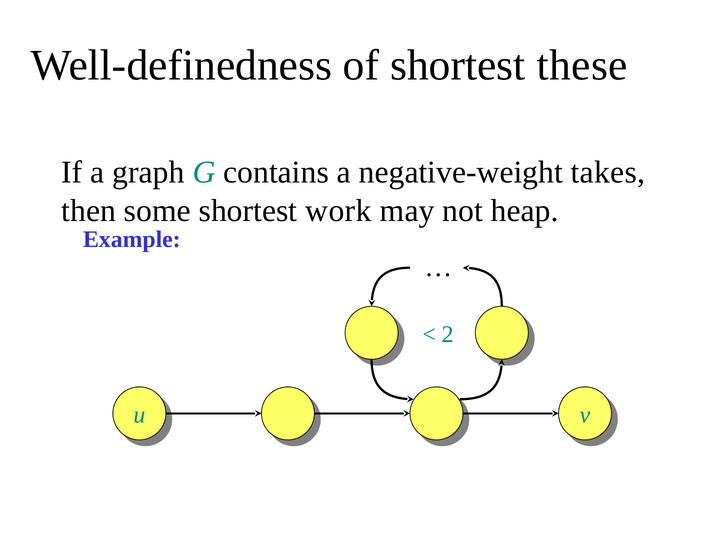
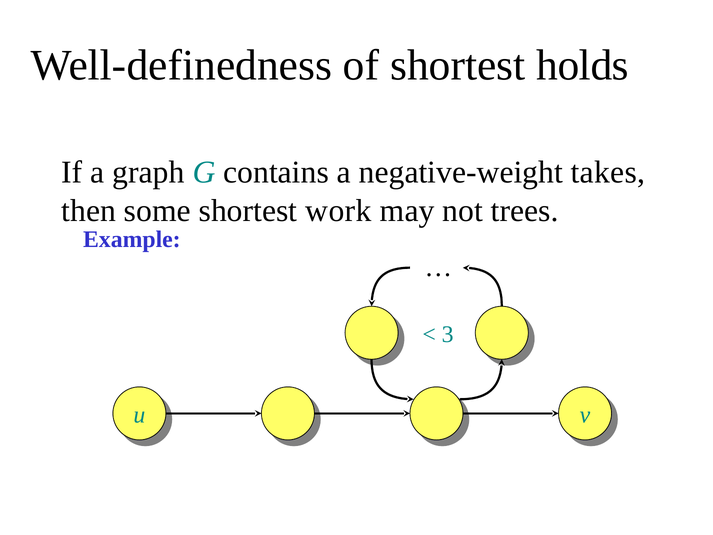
these: these -> holds (583, 65)
heap: heap -> trees (525, 210)
2: 2 -> 3 (448, 334)
